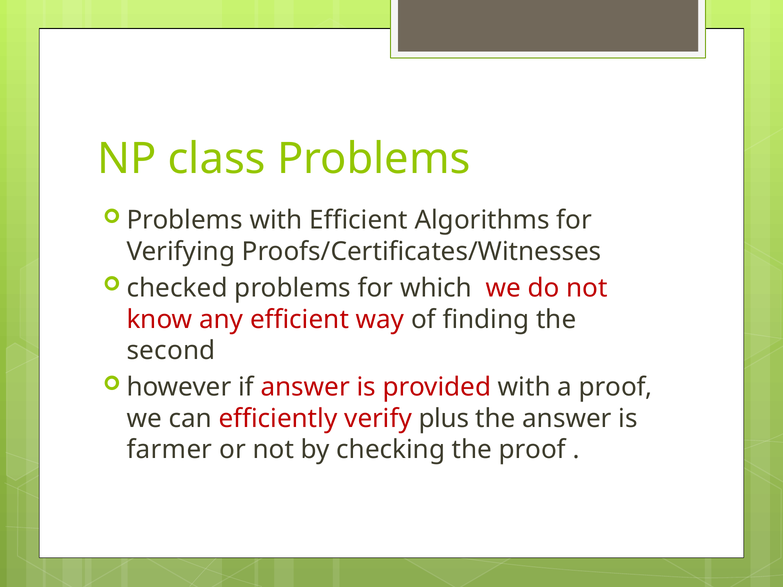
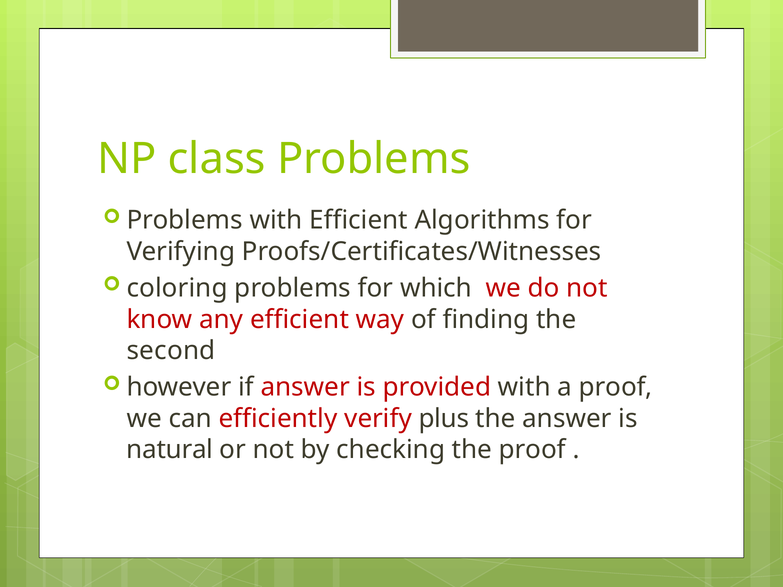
checked: checked -> coloring (177, 288)
farmer: farmer -> natural (170, 450)
